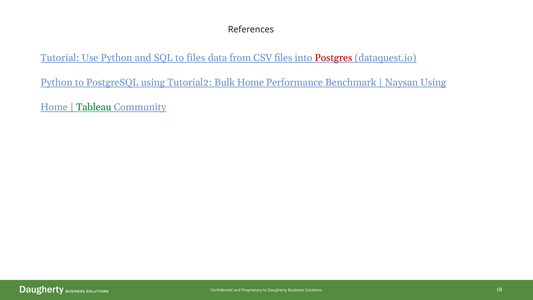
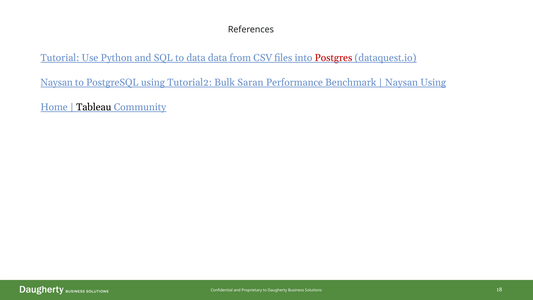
to files: files -> data (196, 58)
Python: Python -> Naysan (57, 82)
Bulk Home: Home -> Saran (250, 82)
Tableau colour: green -> black (94, 107)
